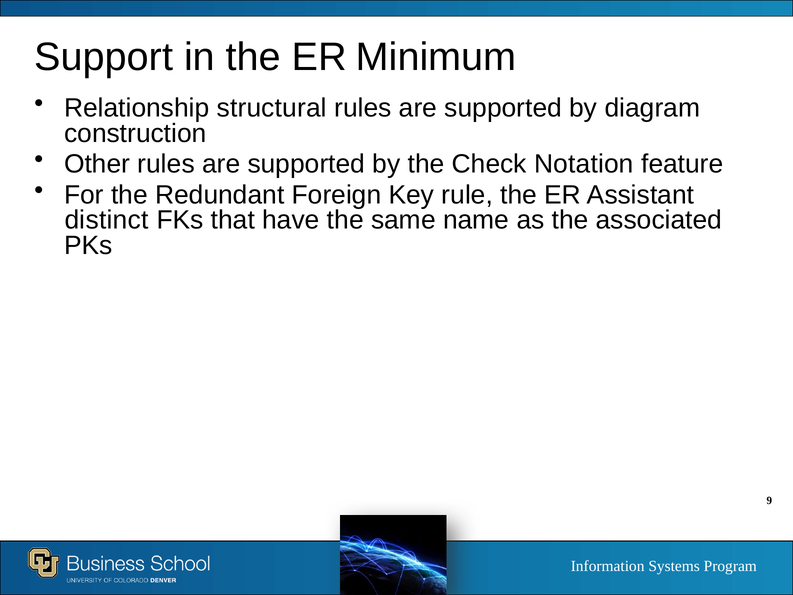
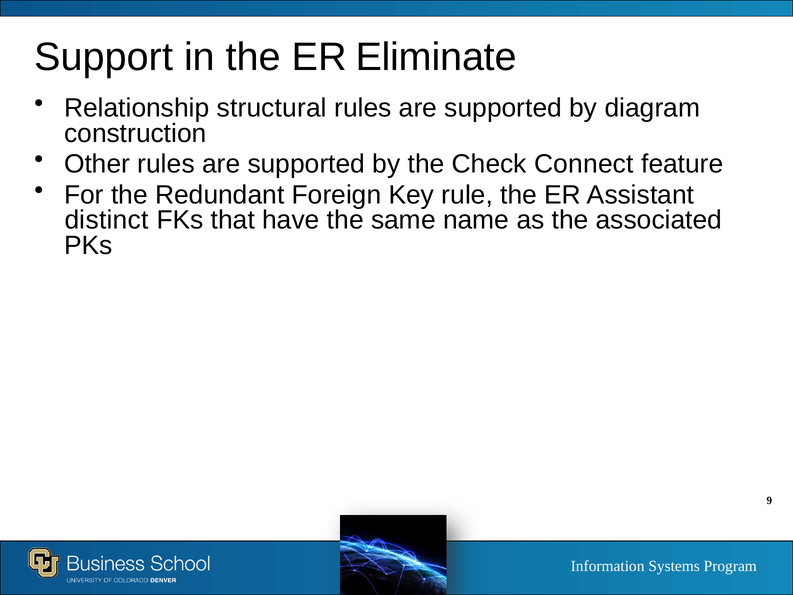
Minimum: Minimum -> Eliminate (436, 57)
Notation: Notation -> Connect (584, 164)
